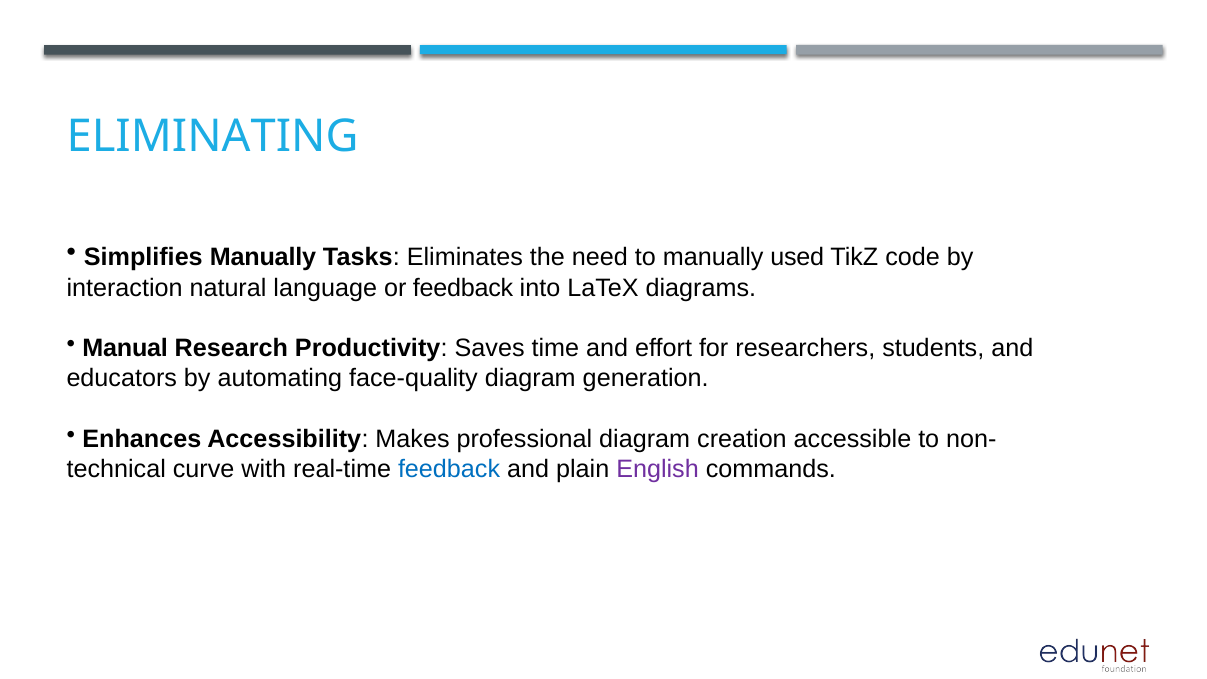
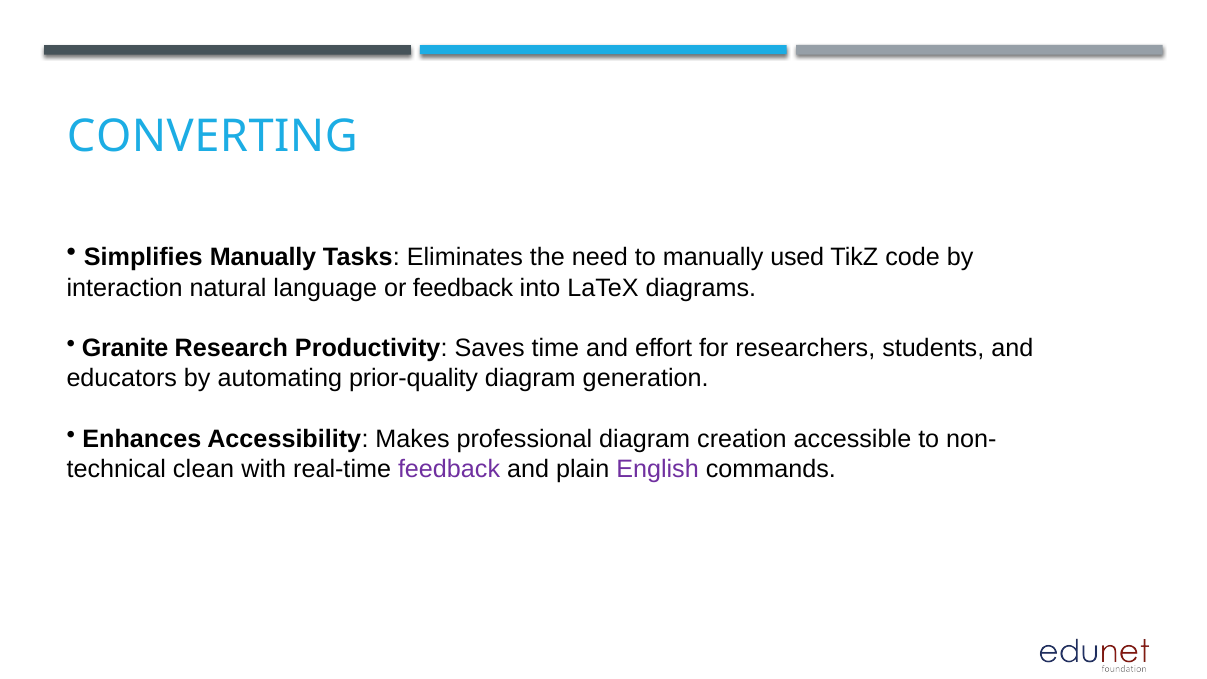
ELIMINATING: ELIMINATING -> CONVERTING (212, 136)
Manual: Manual -> Granite (125, 348)
face-quality: face-quality -> prior-quality (414, 379)
curve: curve -> clean (203, 469)
feedback colour: blue -> purple (449, 469)
